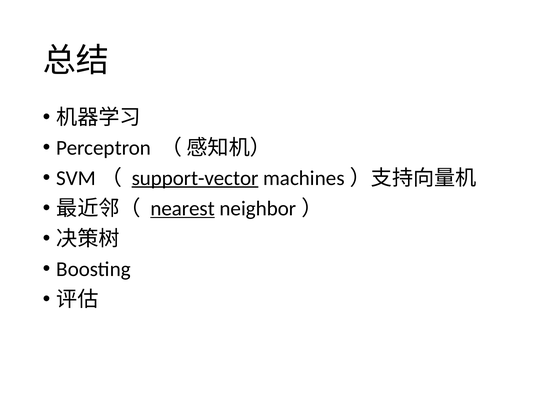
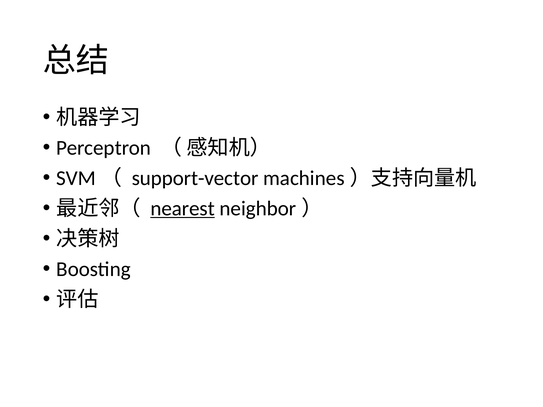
support-vector underline: present -> none (195, 178)
